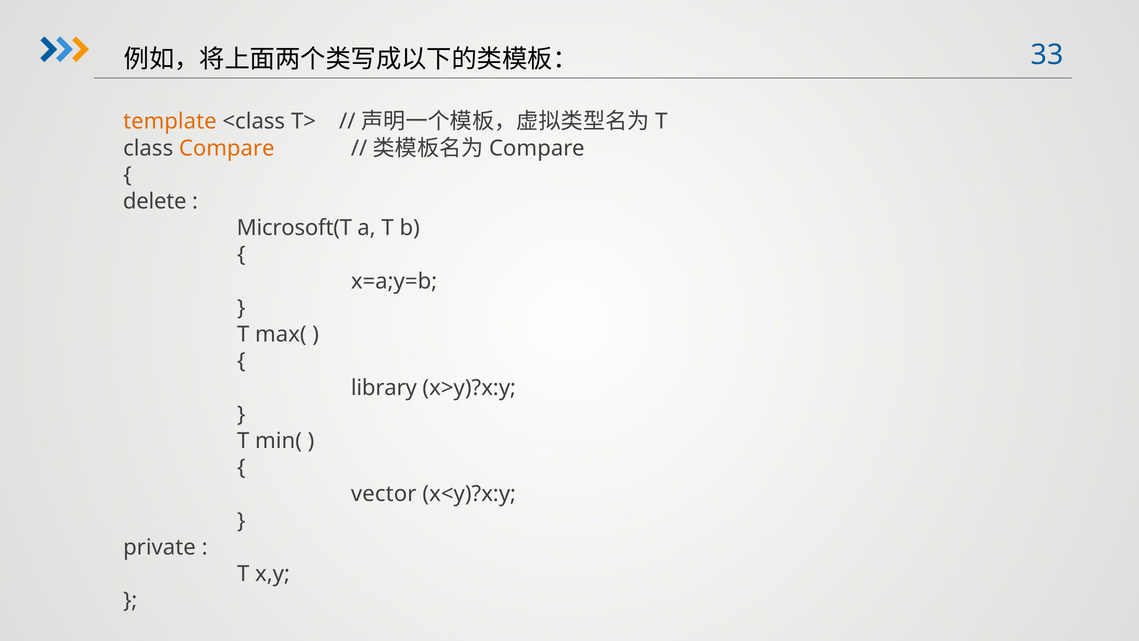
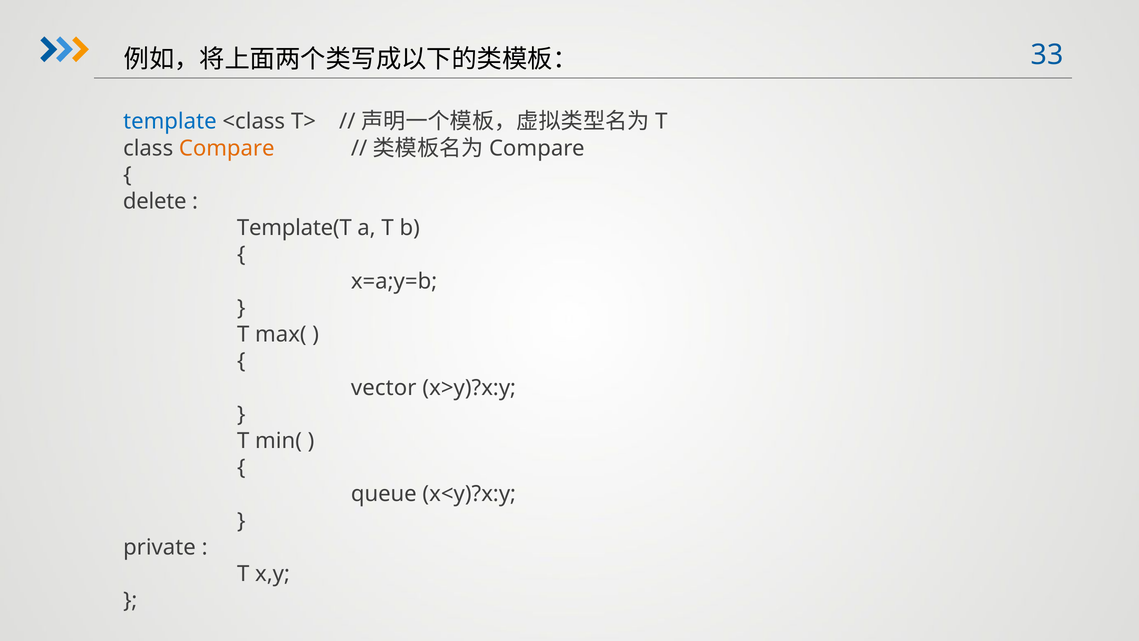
template colour: orange -> blue (170, 122)
Microsoft(T: Microsoft(T -> Template(T (294, 228)
library: library -> vector (384, 388)
vector: vector -> queue (384, 494)
